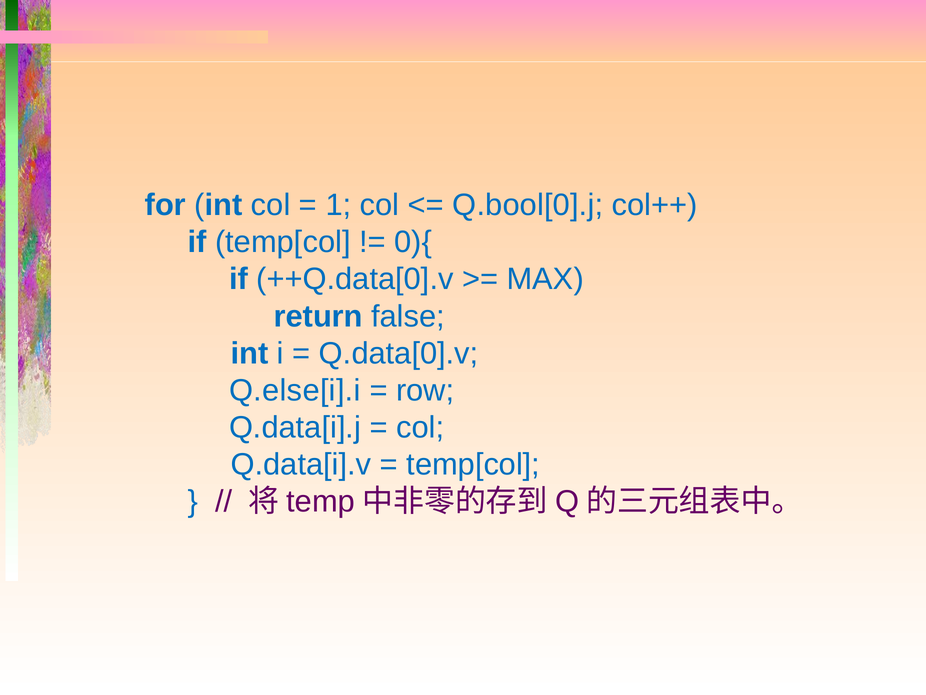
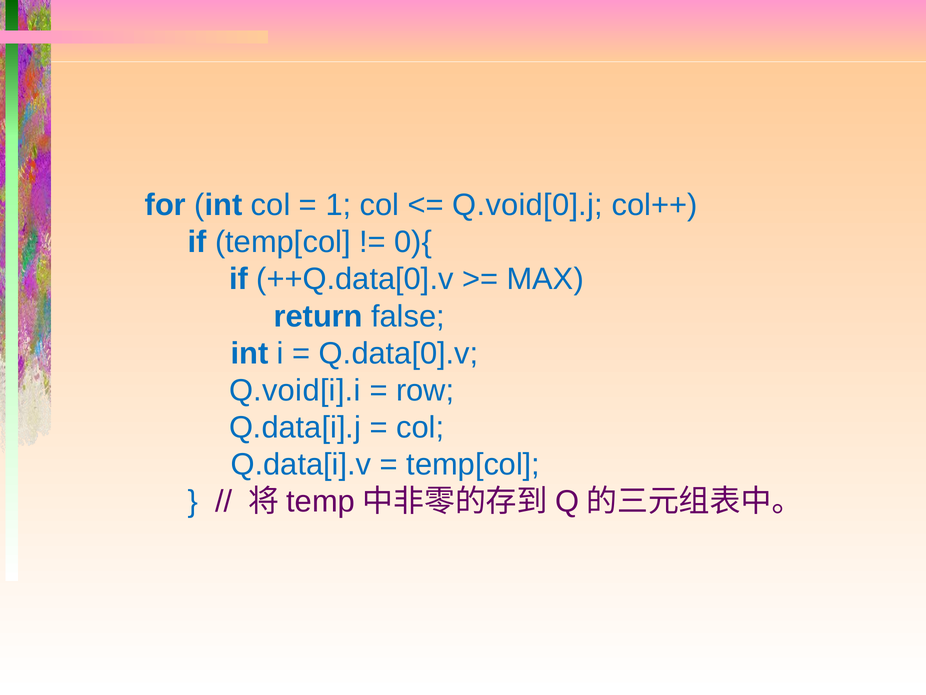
Q.bool[0].j: Q.bool[0].j -> Q.void[0].j (528, 205)
Q.else[i].i: Q.else[i].i -> Q.void[i].i (295, 390)
